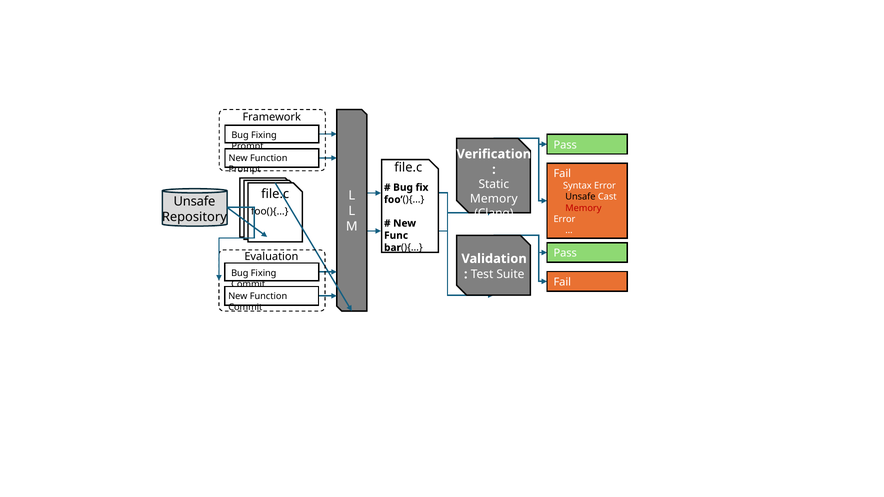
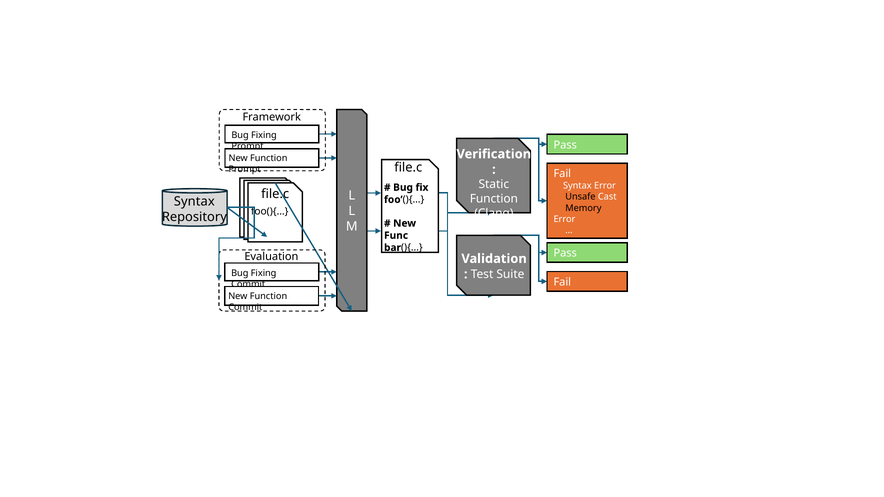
Memory: Memory -> Function (494, 199)
Unsafe: Unsafe -> Syntax (194, 202)
Memory colour: red -> black (583, 208)
